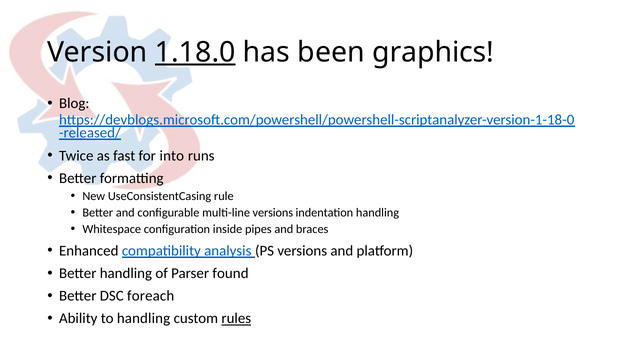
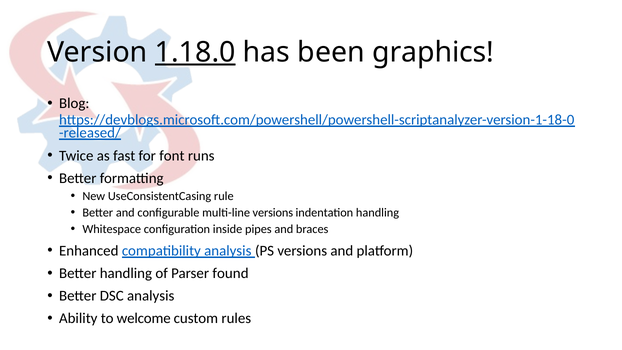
into: into -> font (172, 156)
DSC foreach: foreach -> analysis (151, 296)
to handling: handling -> welcome (144, 318)
rules underline: present -> none (236, 318)
